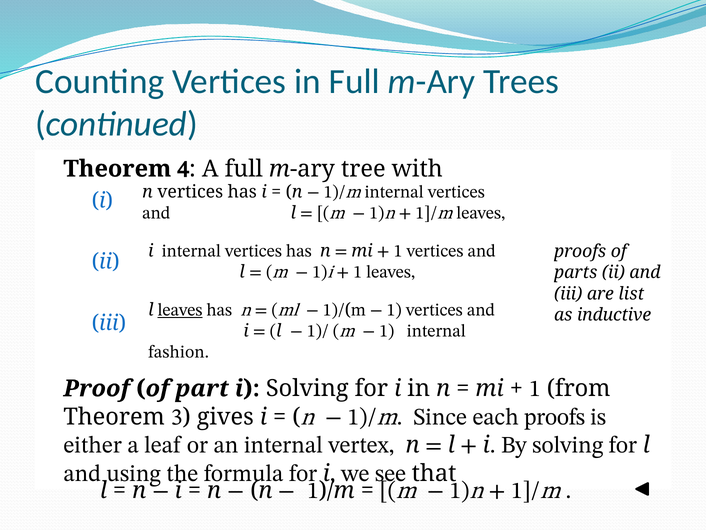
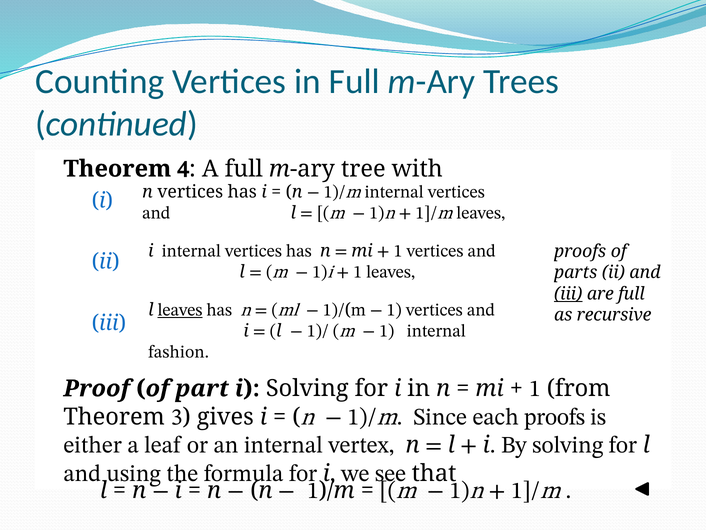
iii underline: none -> present (568, 294)
are list: list -> full (631, 294)
inductive: inductive -> recursive (614, 315)
